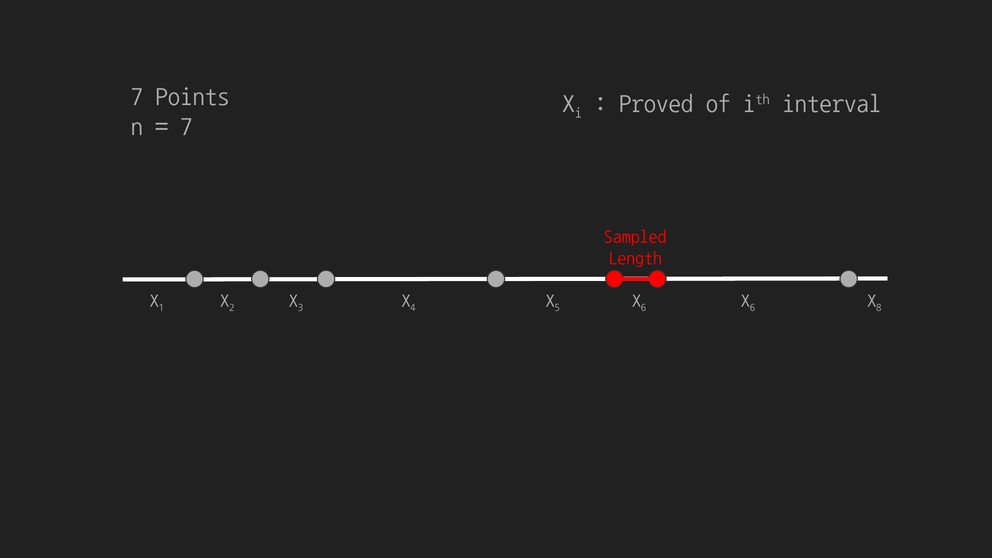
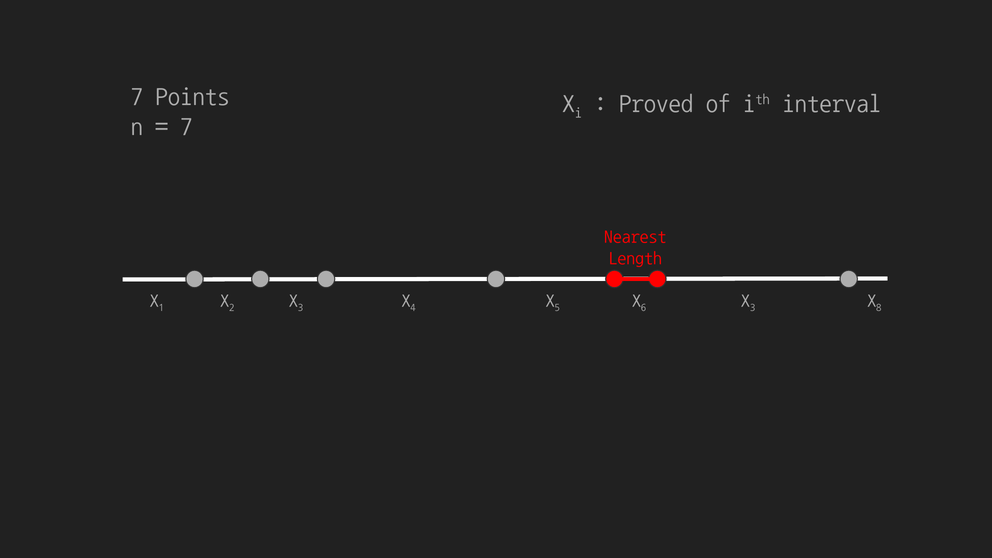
Sampled: Sampled -> Nearest (635, 236)
6: 6 -> 3 (753, 307)
